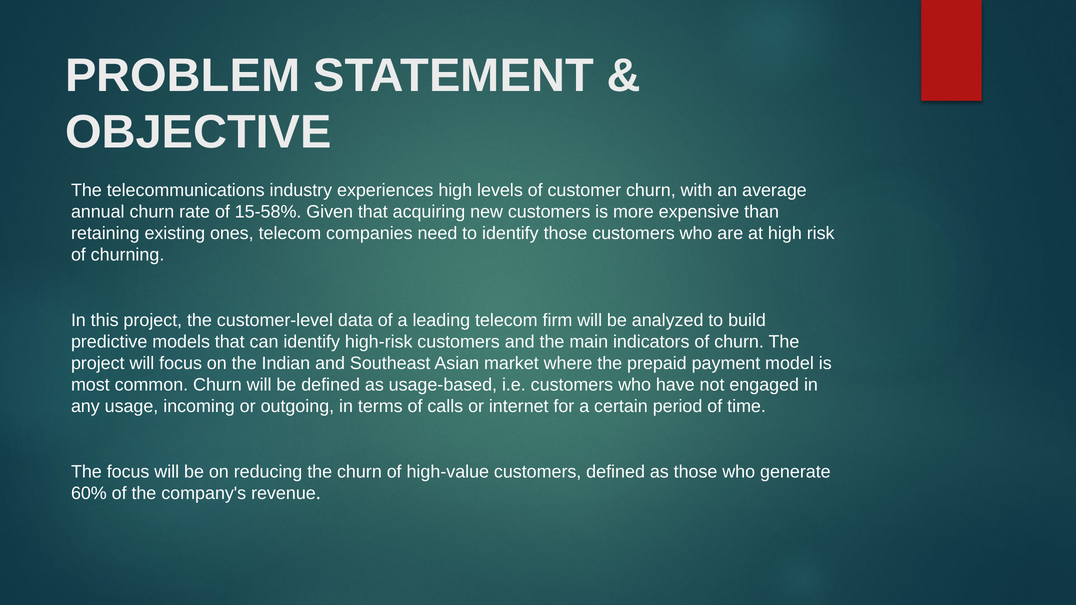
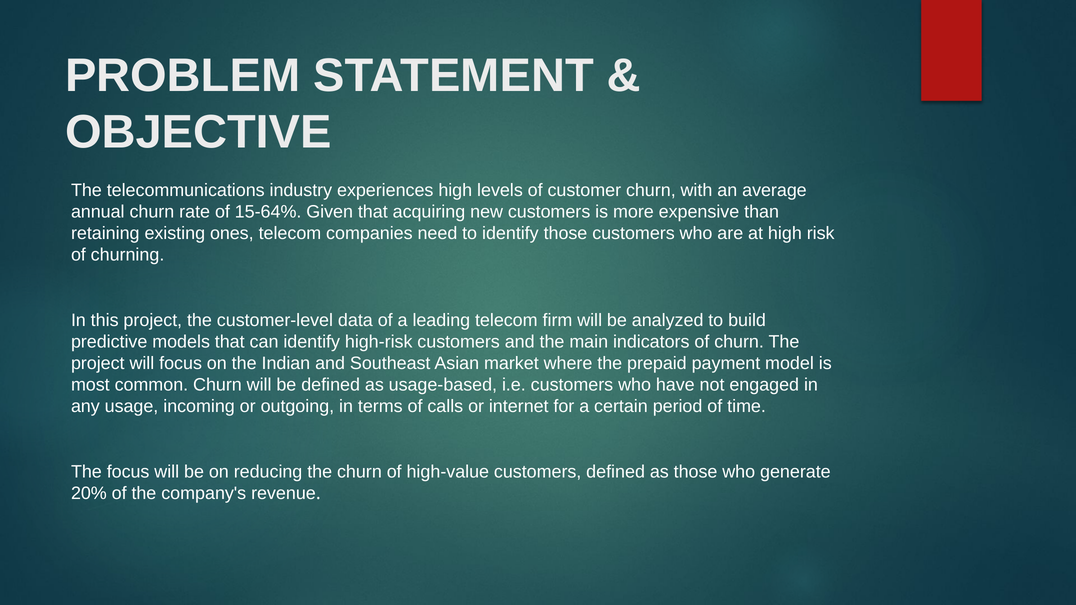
15-58%: 15-58% -> 15-64% (268, 212)
60%: 60% -> 20% (89, 494)
